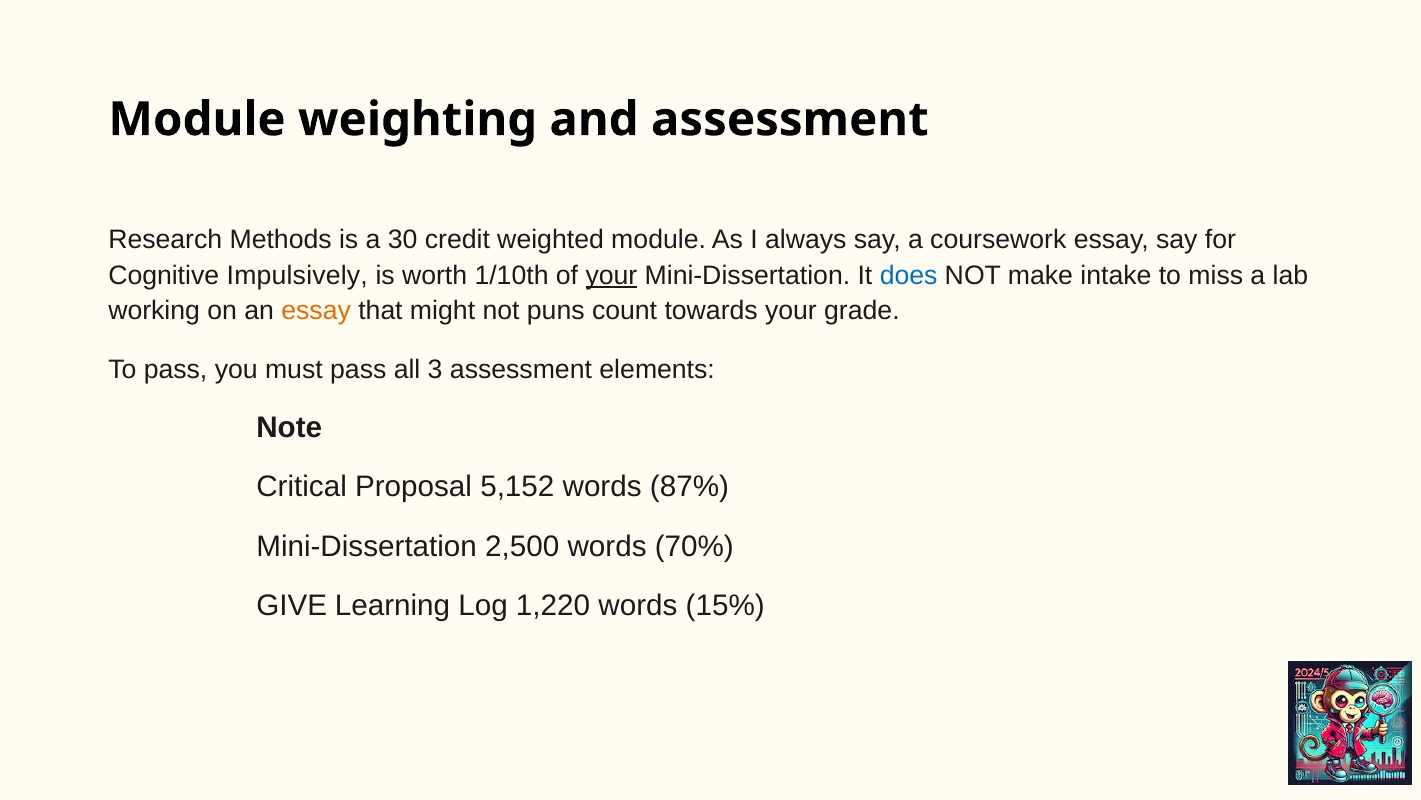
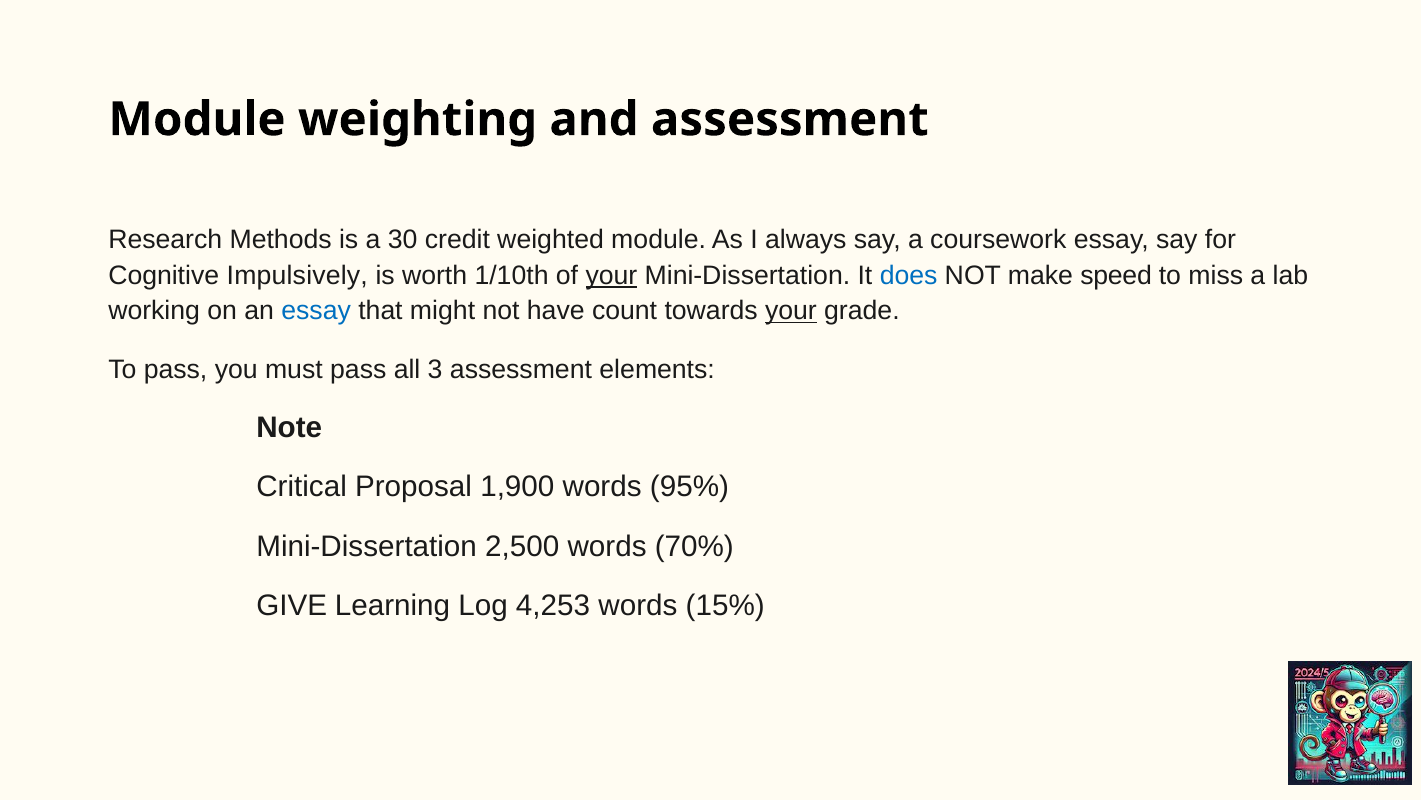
intake: intake -> speed (1116, 275)
essay colour: orange -> blue (316, 311)
puns: puns -> have (556, 311)
your underline: none -> present (791, 311)
5,152: 5,152 -> 1,900 (517, 487)
87%: 87% -> 95% (689, 487)
1,220: 1,220 -> 4,253 (553, 605)
